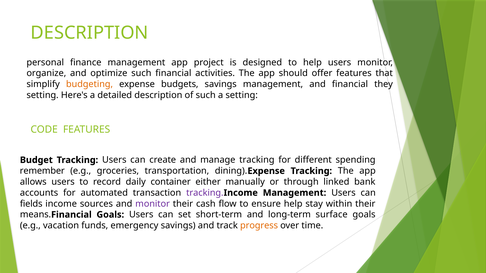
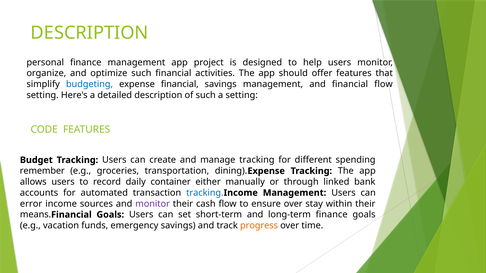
budgeting colour: orange -> blue (90, 84)
expense budgets: budgets -> financial (180, 84)
financial they: they -> flow (383, 84)
tracking colour: purple -> blue (205, 193)
fields: fields -> error (31, 204)
ensure help: help -> over (293, 204)
long-term surface: surface -> finance (332, 215)
